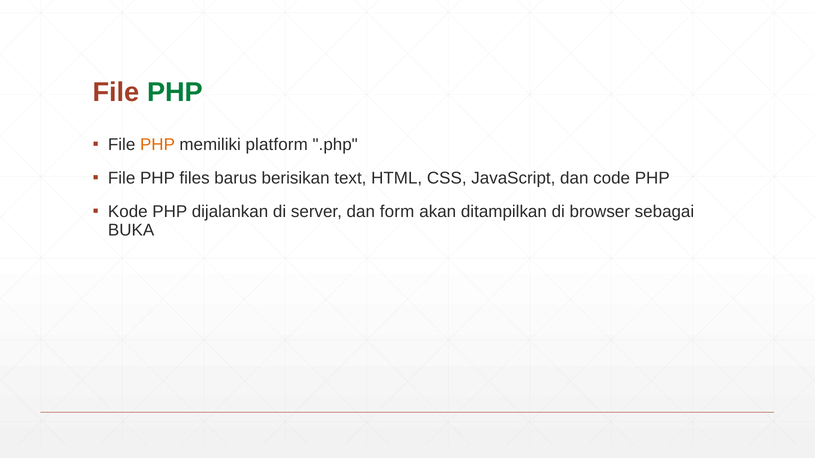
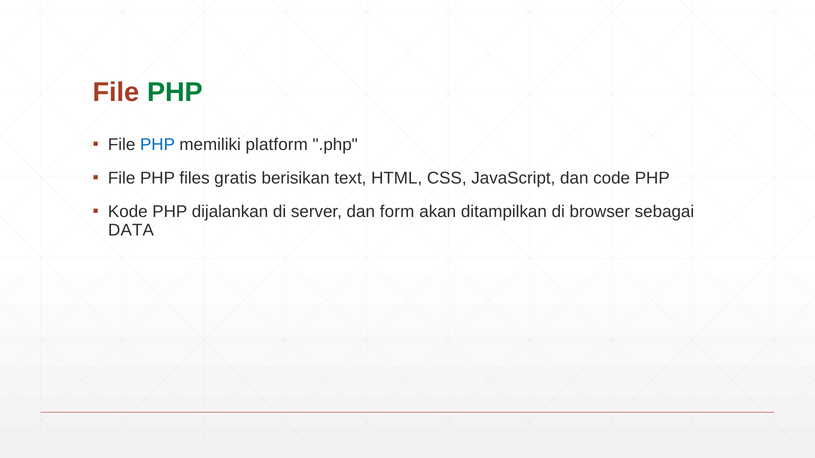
PHP colour: orange -> blue (158, 145)
barus: barus -> gratis (236, 178)
BUKA: BUKA -> DATA (131, 230)
